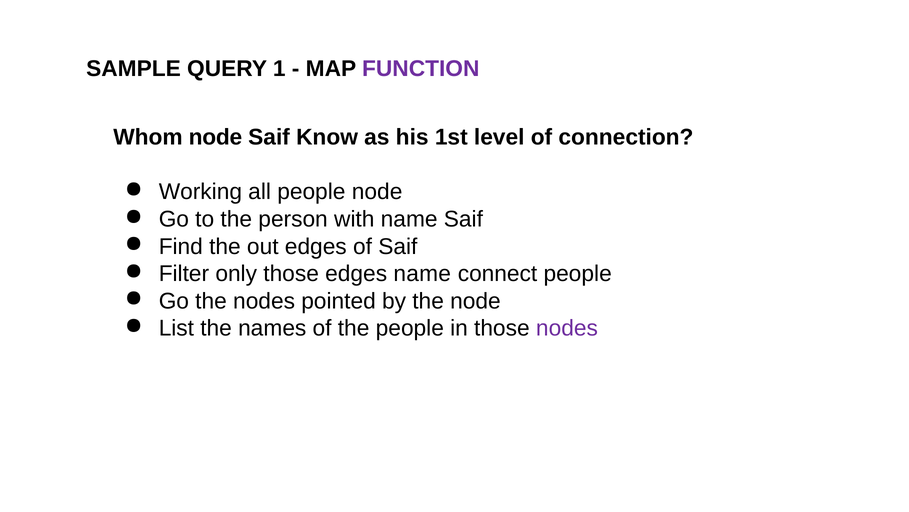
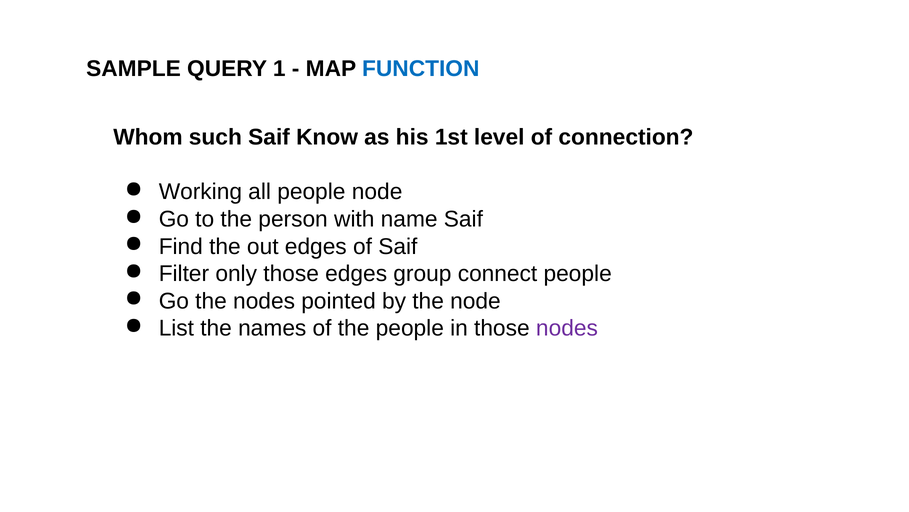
FUNCTION colour: purple -> blue (421, 69)
Whom node: node -> such (215, 137)
edges name: name -> group (422, 274)
